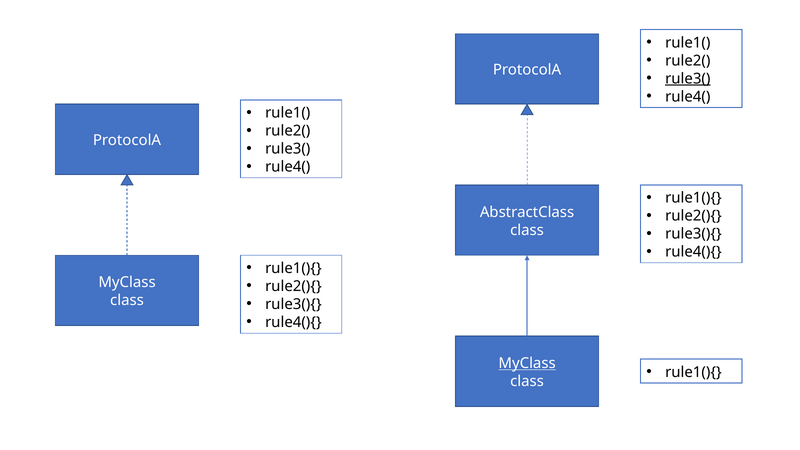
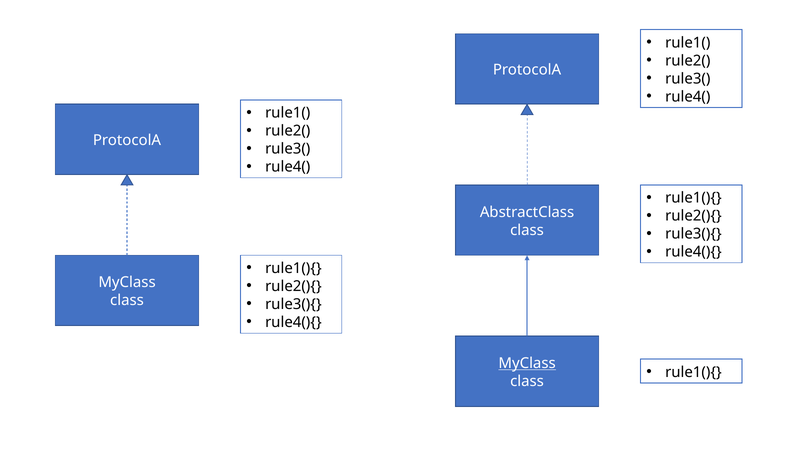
rule3( underline: present -> none (688, 79)
